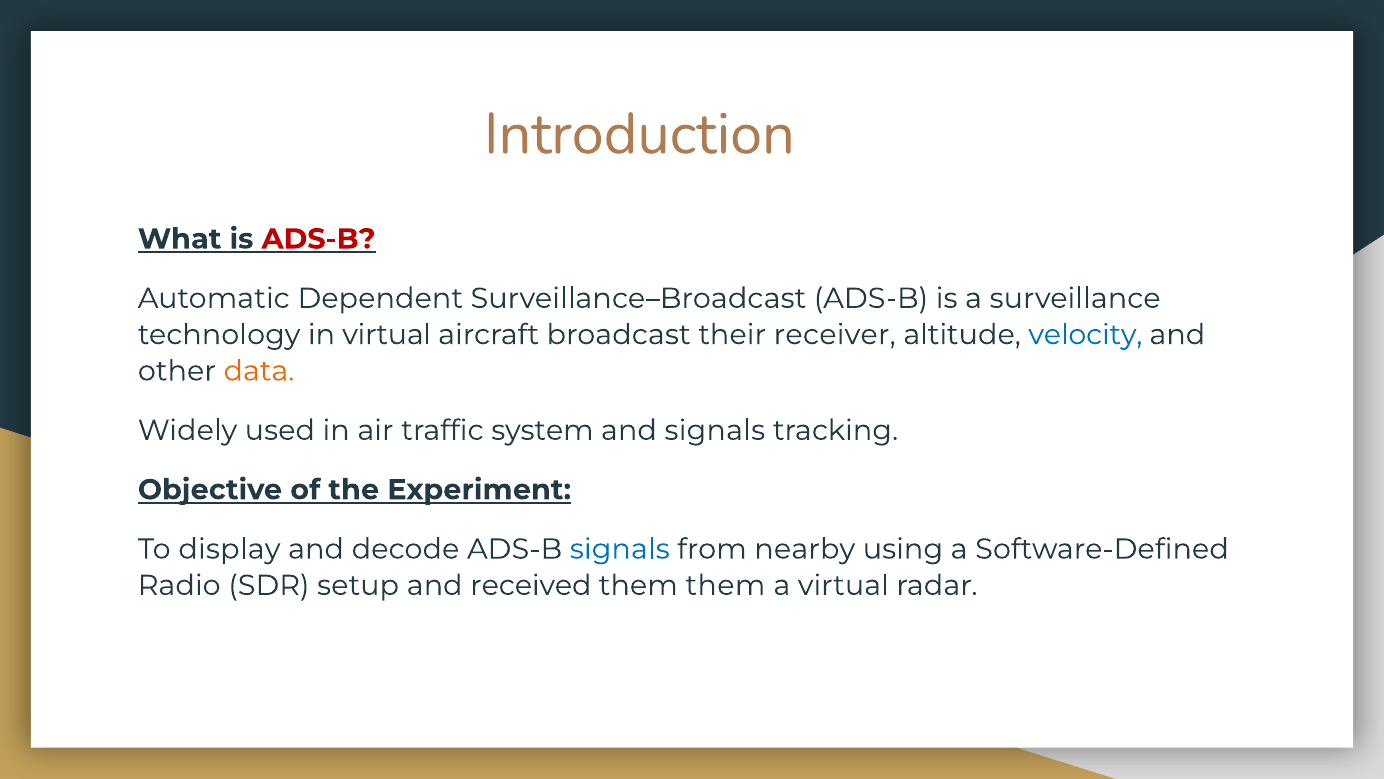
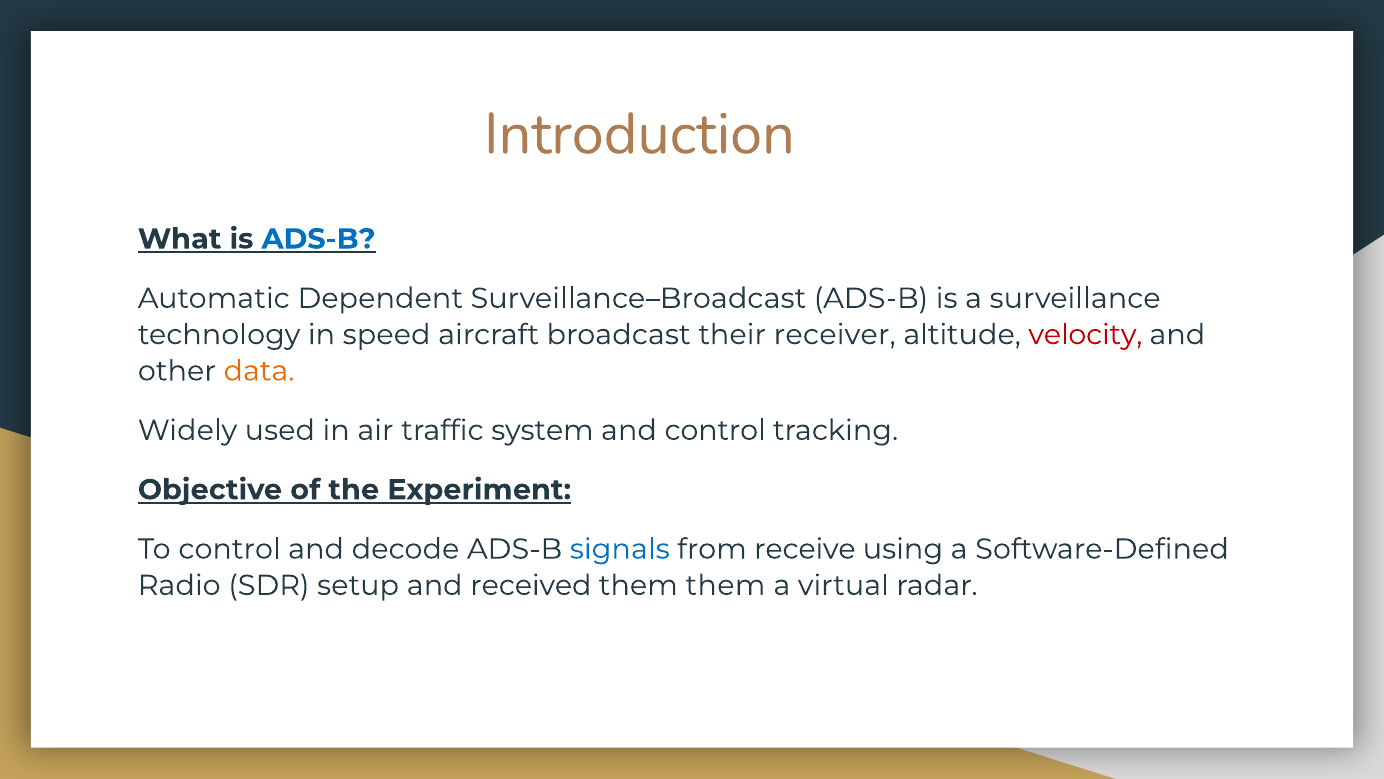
ADS-B colour: red -> blue (319, 239)
in virtual: virtual -> speed (387, 334)
velocity colour: blue -> red (1085, 334)
and signals: signals -> control (715, 430)
To display: display -> control (229, 549)
nearby: nearby -> receive (805, 549)
